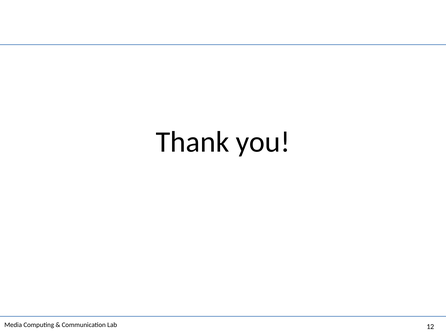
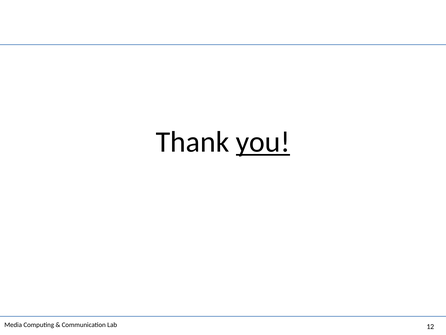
you underline: none -> present (263, 142)
